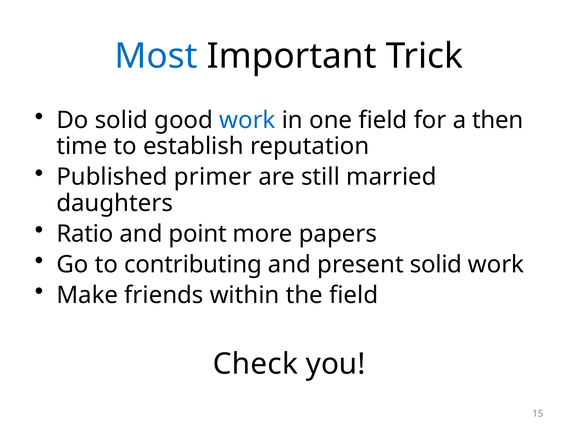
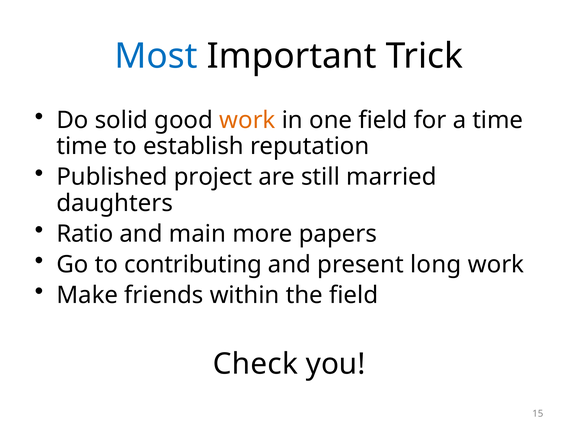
work colour: blue -> orange (247, 120)
a then: then -> time (498, 120)
primer: primer -> project (213, 177)
point: point -> main (197, 233)
present solid: solid -> long (436, 264)
